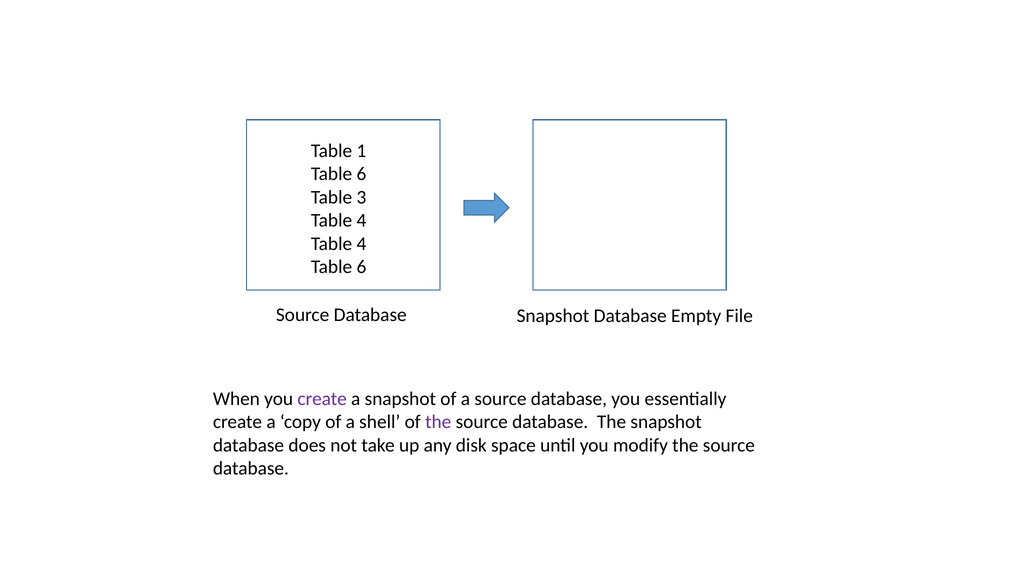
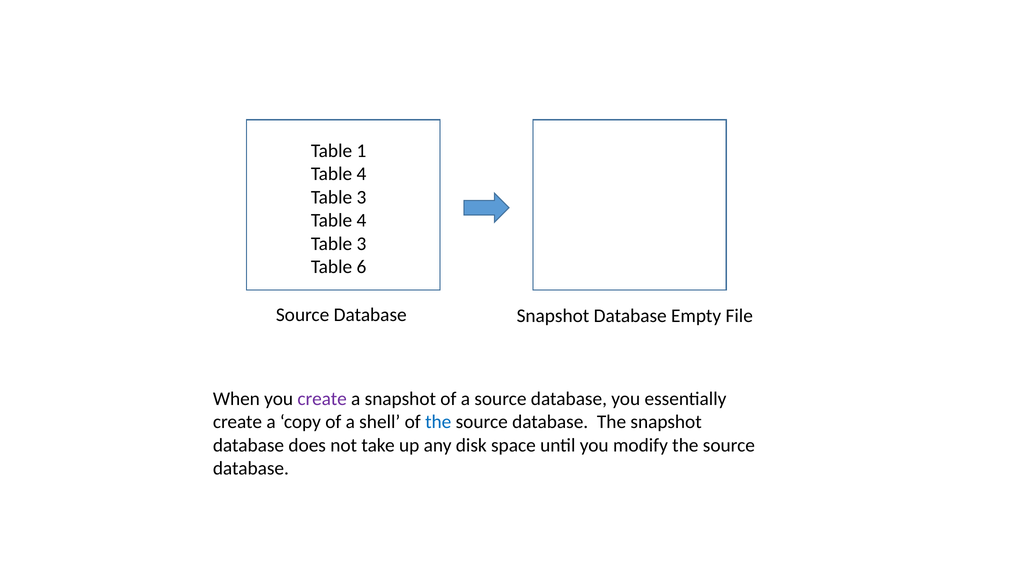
6: 6 -> 4 (361, 174)
4: 4 -> 3 (361, 244)
the colour: purple -> blue (438, 422)
